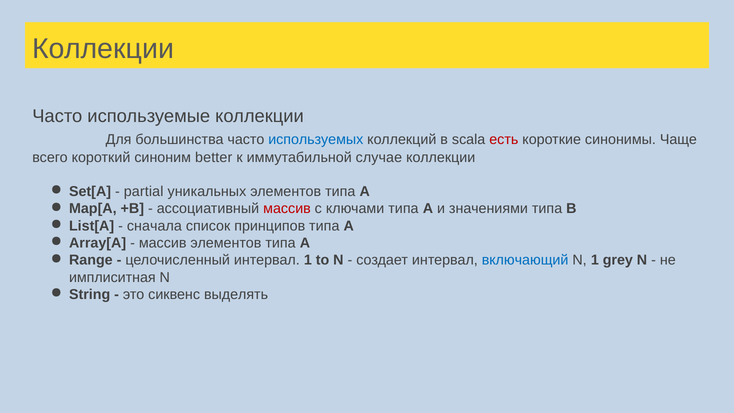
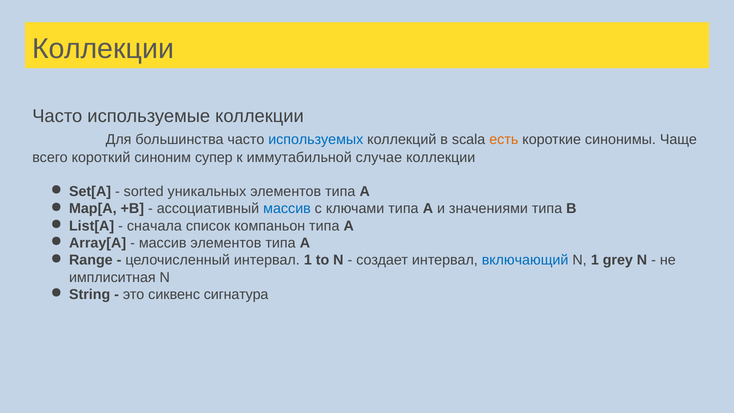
есть colour: red -> orange (504, 139)
better: better -> супер (214, 157)
partial: partial -> sorted (144, 192)
массив colour: red -> blue (287, 209)
принципов: принципов -> компаньон (270, 226)
выделять: выделять -> сигнатура (236, 294)
